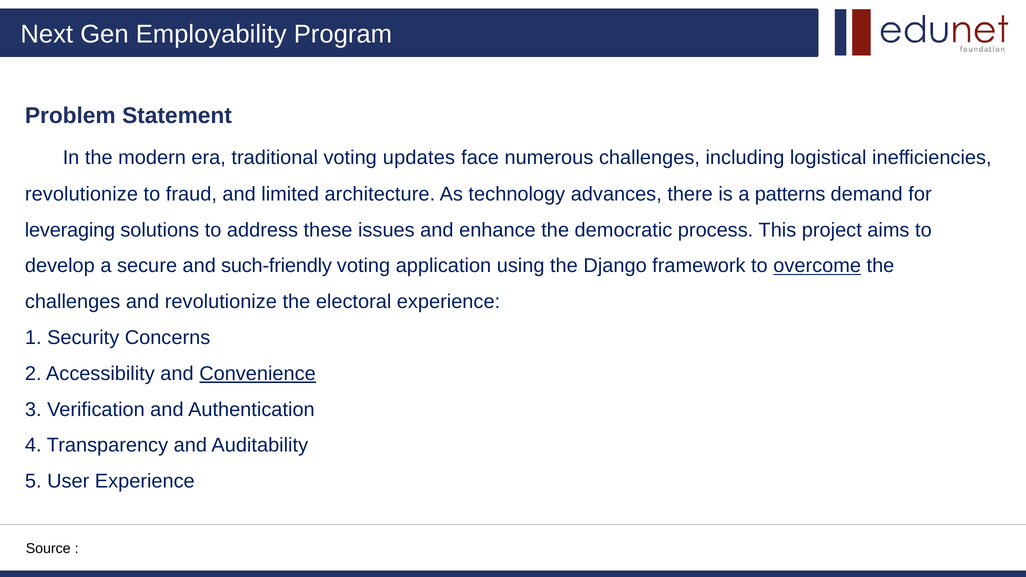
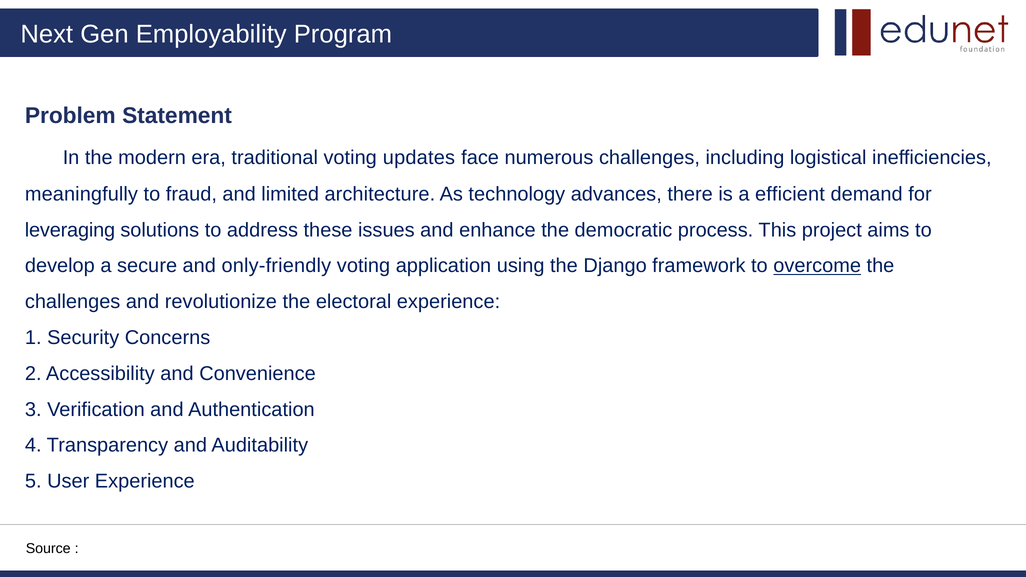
revolutionize: revolutionize -> meaningfully (81, 194)
patterns: patterns -> efficient (790, 194)
such-friendly: such-friendly -> only-friendly (276, 266)
Convenience underline: present -> none (258, 374)
